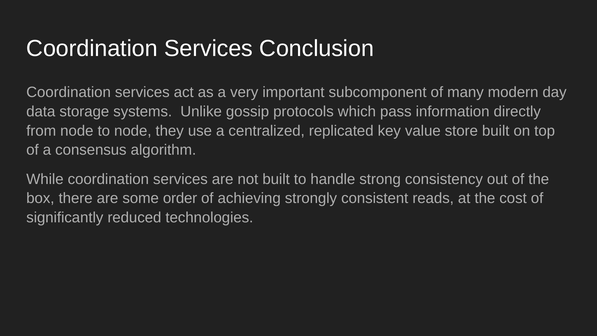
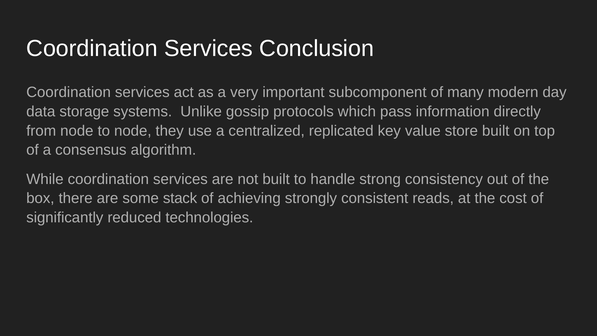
order: order -> stack (180, 198)
